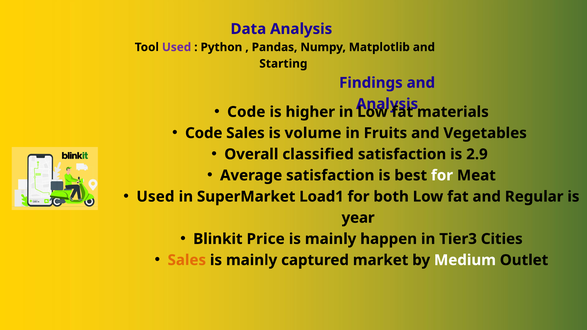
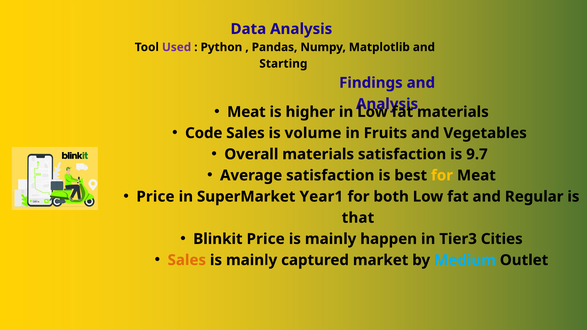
Code: Code -> Meat (246, 112)
Overall classified: classified -> materials (318, 154)
2.9: 2.9 -> 9.7 (477, 154)
for colour: white -> yellow (442, 176)
Used: Used -> Price (155, 197)
Load1: Load1 -> Year1 (321, 197)
year: year -> that (358, 218)
Medium colour: white -> light blue (465, 260)
